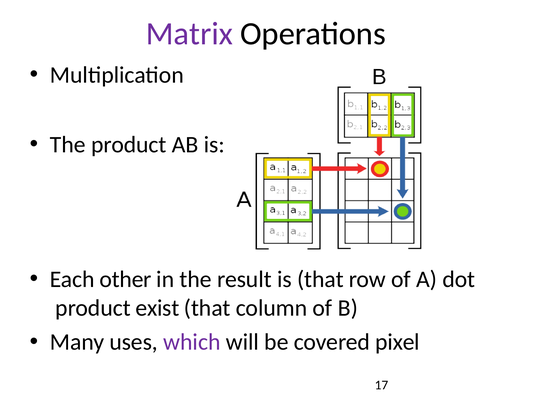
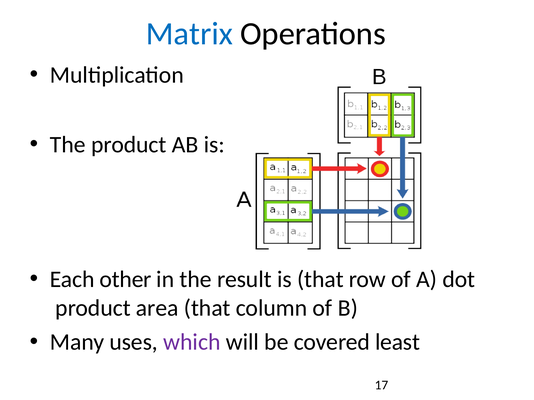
Matrix colour: purple -> blue (189, 34)
exist: exist -> area (157, 308)
pixel: pixel -> least (398, 343)
